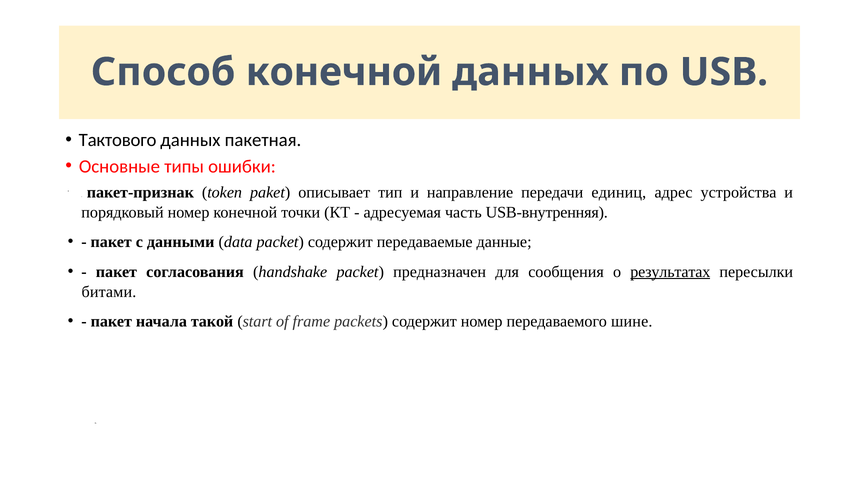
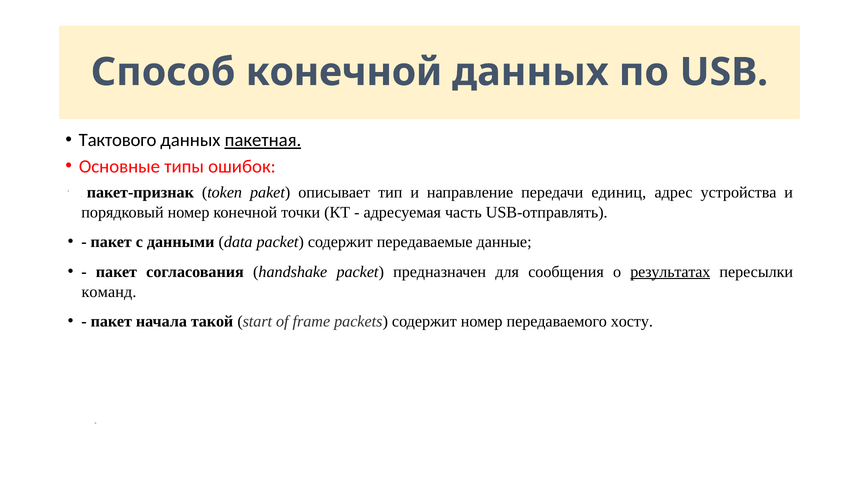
пакетная underline: none -> present (263, 140)
ошибки: ошибки -> ошибок (242, 167)
USB-внутренняя: USB-внутренняя -> USB-отправлять (547, 213)
битами: битами -> команд (109, 292)
шине: шине -> хосту (632, 321)
